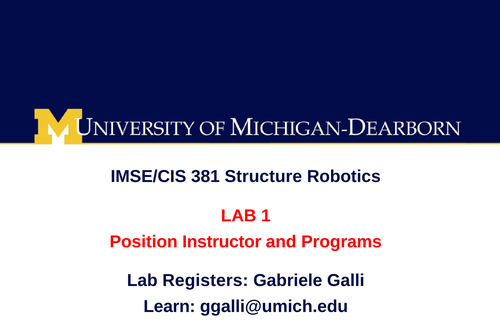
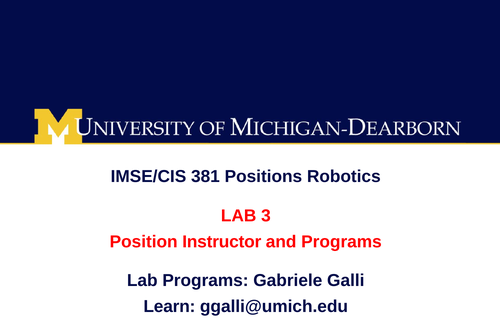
Structure: Structure -> Positions (263, 177)
1: 1 -> 3 (266, 216)
Lab Registers: Registers -> Programs (205, 281)
